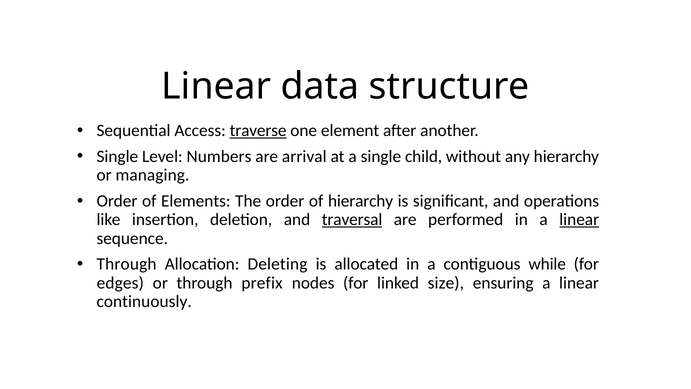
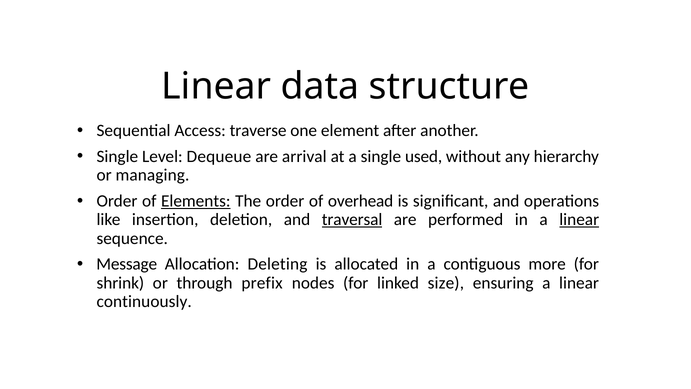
traverse underline: present -> none (258, 130)
Numbers: Numbers -> Dequeue (219, 156)
child: child -> used (424, 156)
Elements underline: none -> present (196, 201)
of hierarchy: hierarchy -> overhead (361, 201)
Through: Through -> Message (127, 264)
while: while -> more (547, 264)
edges: edges -> shrink (120, 283)
